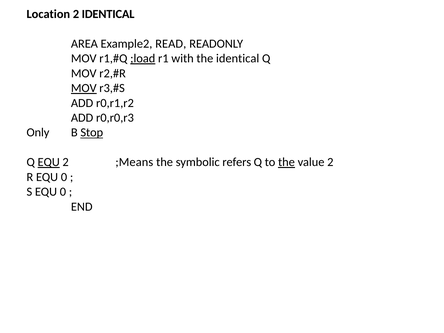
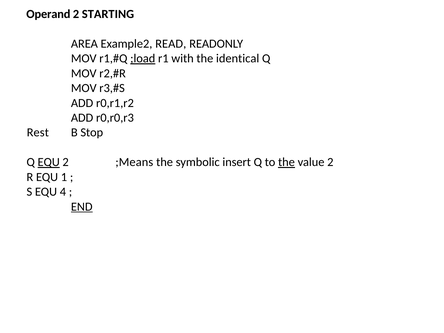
Location: Location -> Operand (48, 14)
2 IDENTICAL: IDENTICAL -> STARTING (108, 14)
MOV underline: present -> none (84, 88)
Only: Only -> Rest (38, 133)
Stop underline: present -> none (92, 133)
refers: refers -> insert (237, 162)
R EQU 0: 0 -> 1 (64, 177)
S EQU 0: 0 -> 4 (63, 192)
END underline: none -> present (82, 207)
